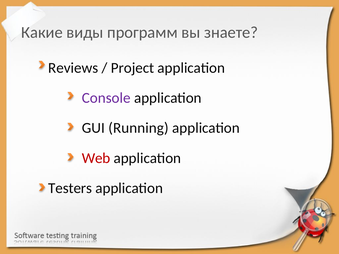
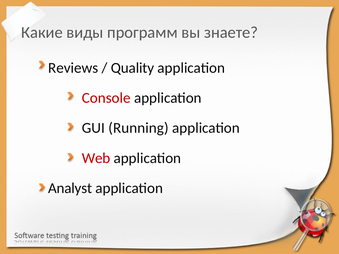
Project: Project -> Quality (133, 68)
Console colour: purple -> red (106, 98)
Testers: Testers -> Analyst (70, 188)
